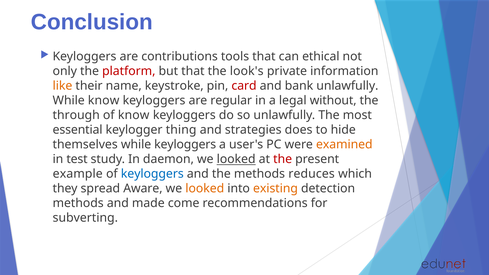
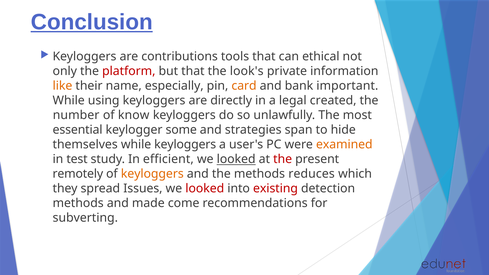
Conclusion underline: none -> present (92, 22)
keystroke: keystroke -> especially (174, 86)
card colour: red -> orange (244, 86)
bank unlawfully: unlawfully -> important (347, 86)
While know: know -> using (104, 101)
regular: regular -> directly (231, 101)
without: without -> created (333, 101)
through: through -> number (76, 115)
thing: thing -> some (181, 130)
does: does -> span (299, 130)
daemon: daemon -> efficient (168, 159)
example: example -> remotely (78, 174)
keyloggers colour: blue -> orange (152, 174)
Aware: Aware -> Issues (143, 189)
looked colour: orange -> red (205, 189)
existing colour: orange -> red (275, 189)
